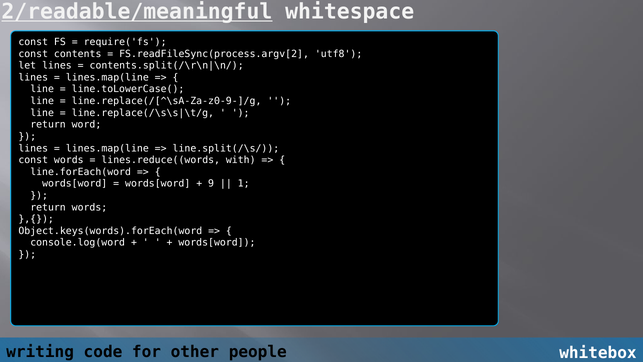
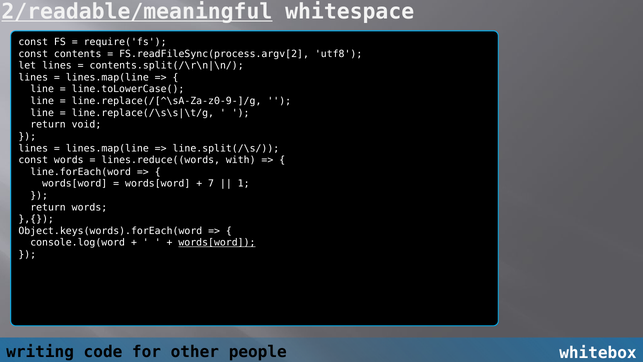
word: word -> void (87, 125)
9: 9 -> 7 (211, 184)
words[word underline: none -> present (217, 243)
